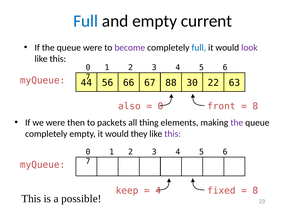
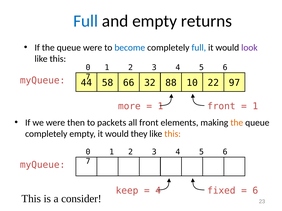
current: current -> returns (206, 21)
become colour: purple -> blue (130, 48)
56: 56 -> 58 (108, 83)
67: 67 -> 32 (150, 83)
30: 30 -> 10 (192, 83)
63: 63 -> 97 (234, 83)
also: also -> more (129, 106)
0: 0 -> 1 (160, 106)
8: 8 -> 1 (255, 106)
all thing: thing -> front (149, 123)
the colour: purple -> orange (237, 123)
this colour: purple -> orange (173, 134)
8: 8 -> 6 (255, 191)
possible: possible -> consider (81, 199)
